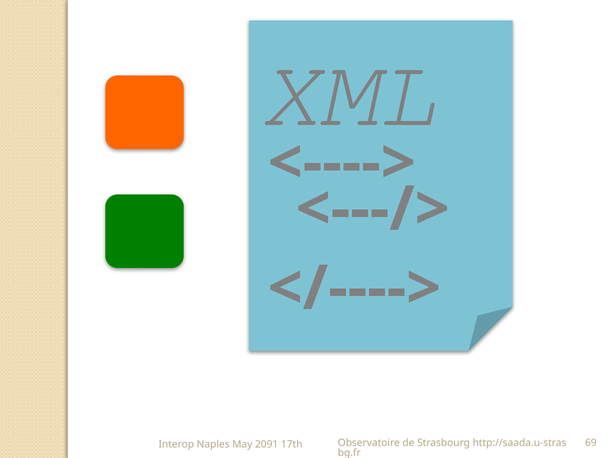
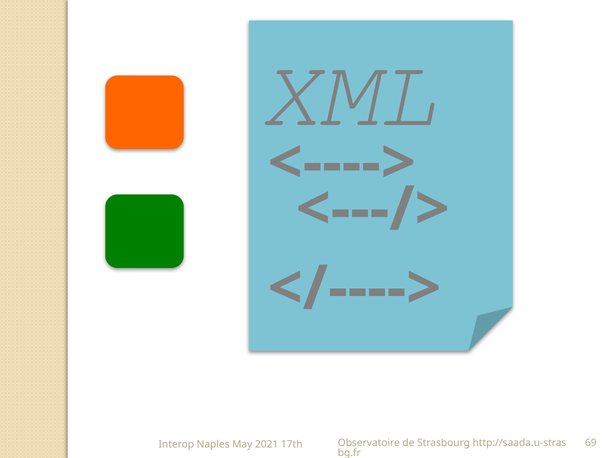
2091: 2091 -> 2021 (267, 445)
